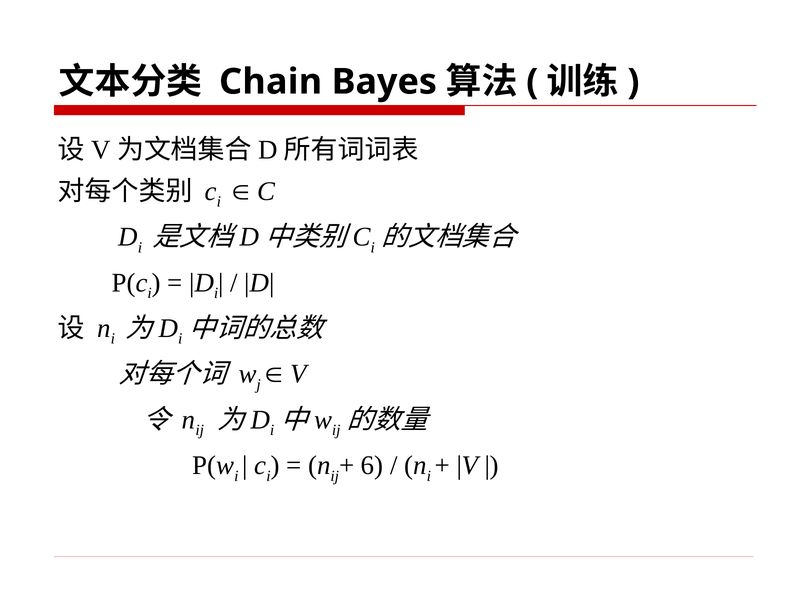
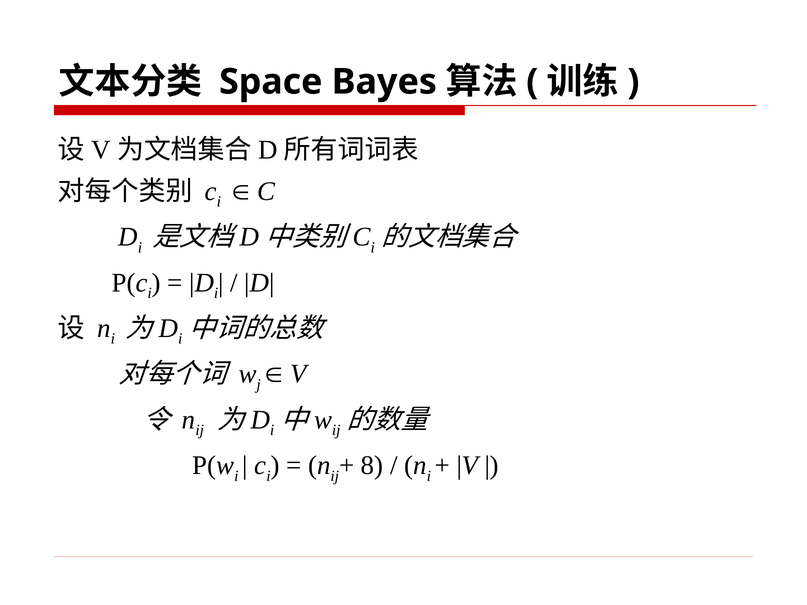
Chain: Chain -> Space (271, 82)
6: 6 -> 8 (372, 466)
